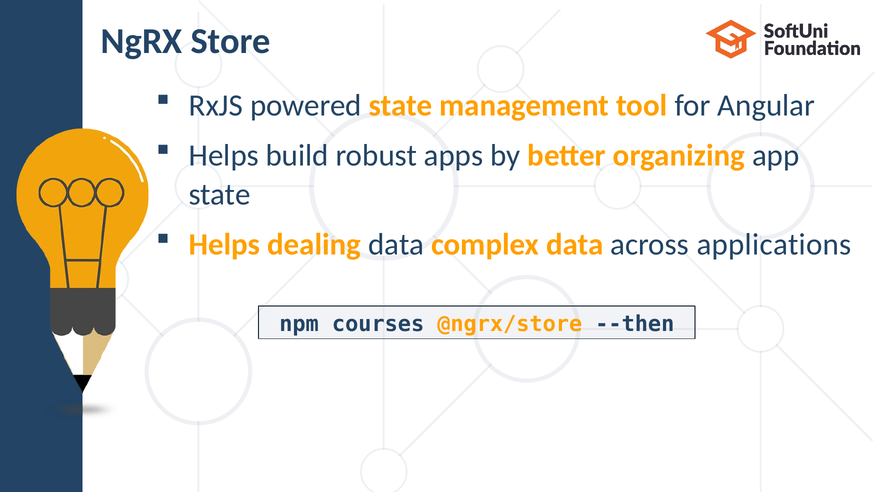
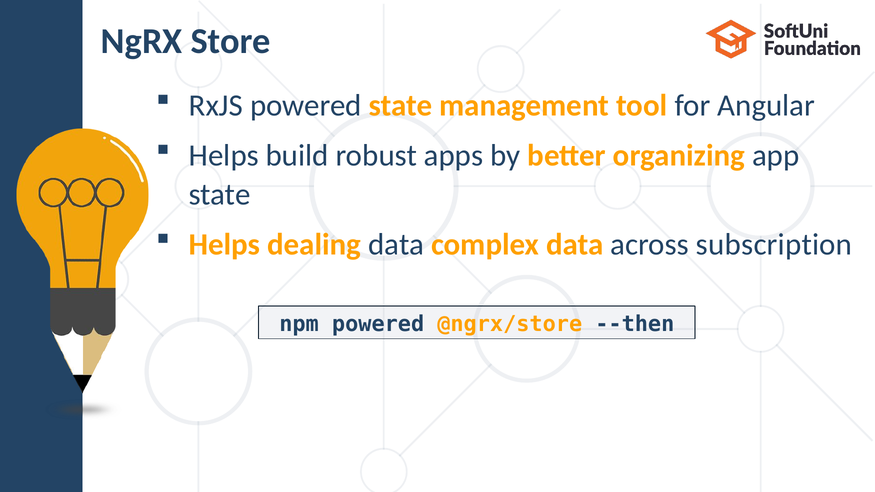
applications: applications -> subscription (774, 245)
npm courses: courses -> powered (378, 324)
